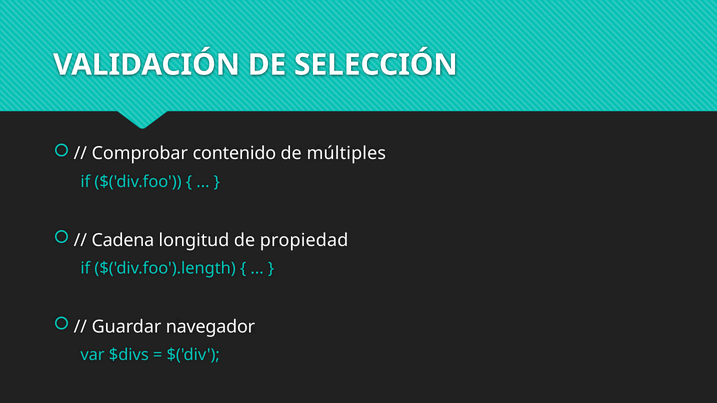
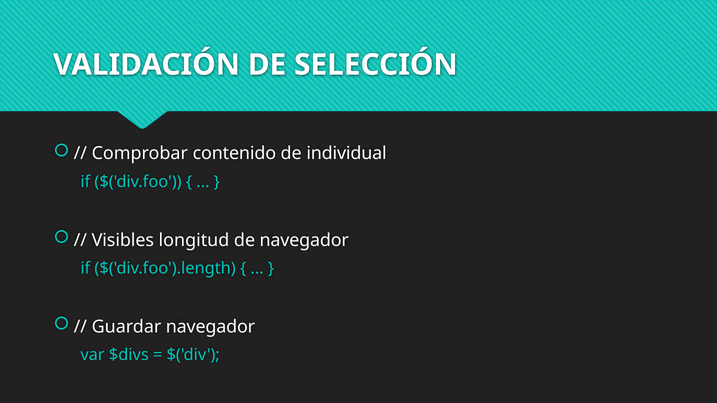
múltiples: múltiples -> individual (347, 154)
Cadena: Cadena -> Visibles (123, 240)
de propiedad: propiedad -> navegador (304, 240)
